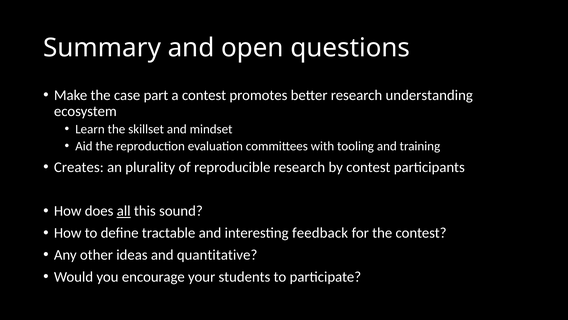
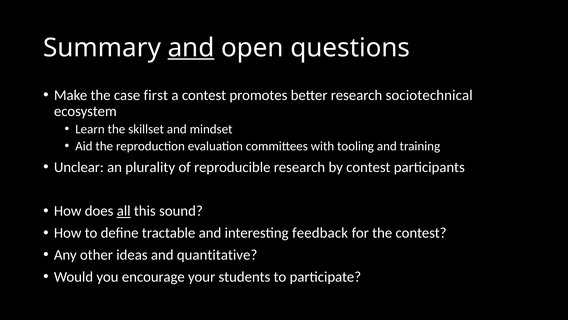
and underline: none -> present (191, 48)
part: part -> first (156, 95)
understanding: understanding -> sociotechnical (429, 95)
Creates: Creates -> Unclear (79, 167)
